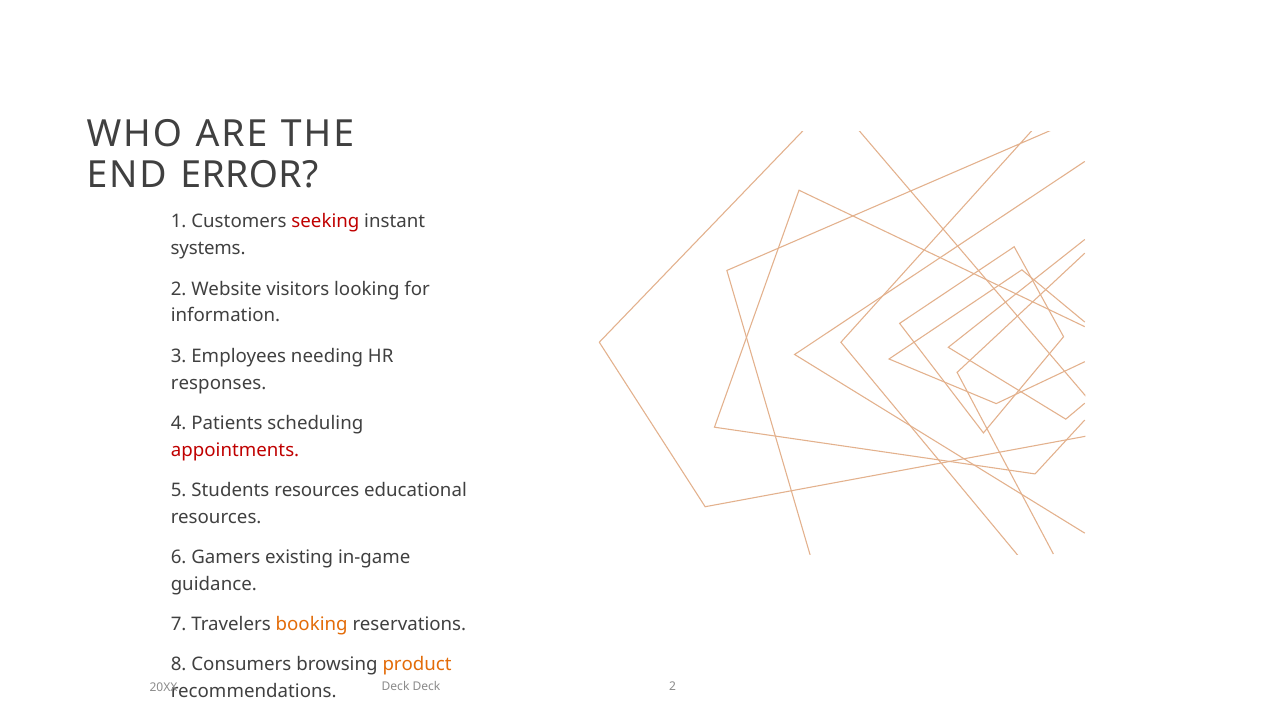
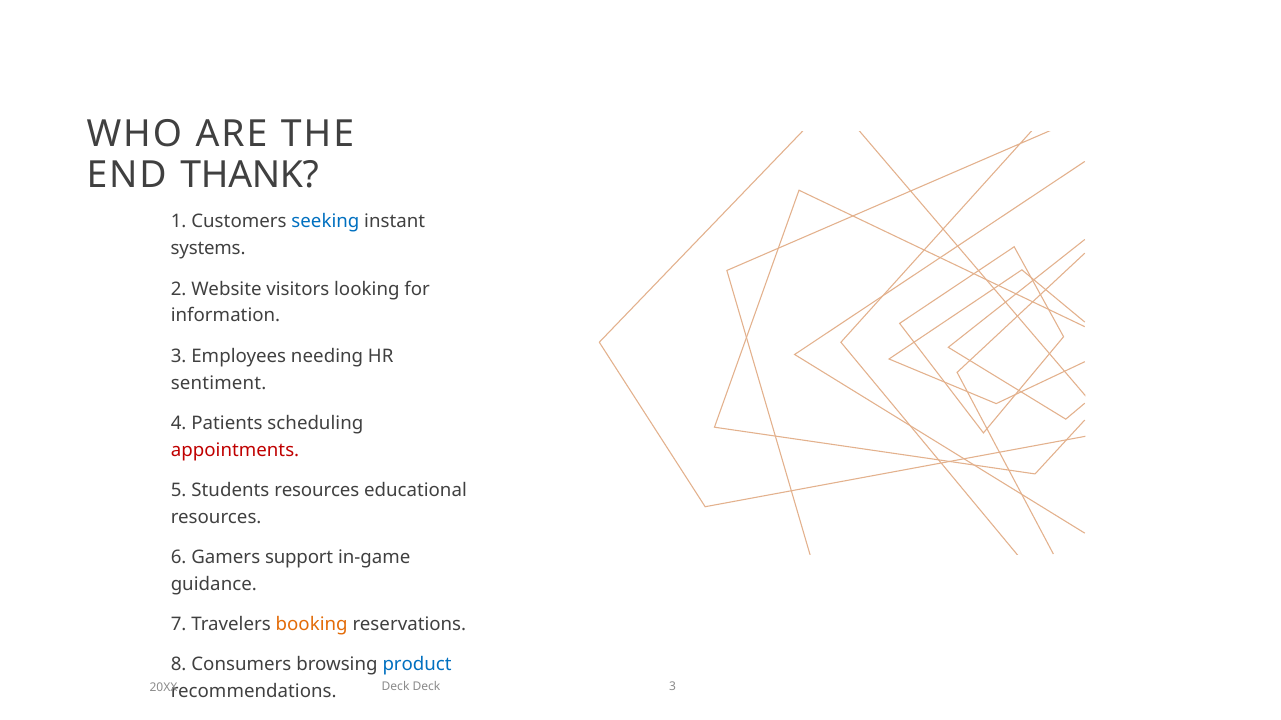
ERROR: ERROR -> THANK (250, 175)
seeking colour: red -> blue (325, 222)
responses: responses -> sentiment (219, 383)
existing: existing -> support (299, 558)
product colour: orange -> blue (417, 665)
Deck 2: 2 -> 3 (673, 687)
